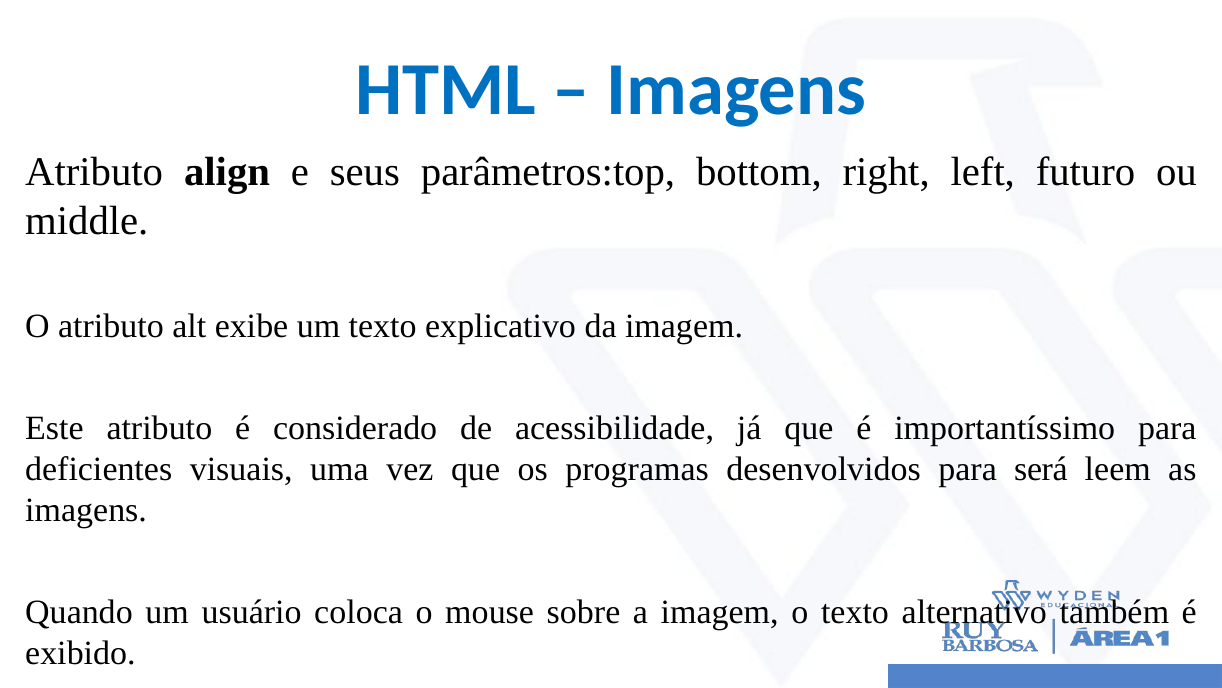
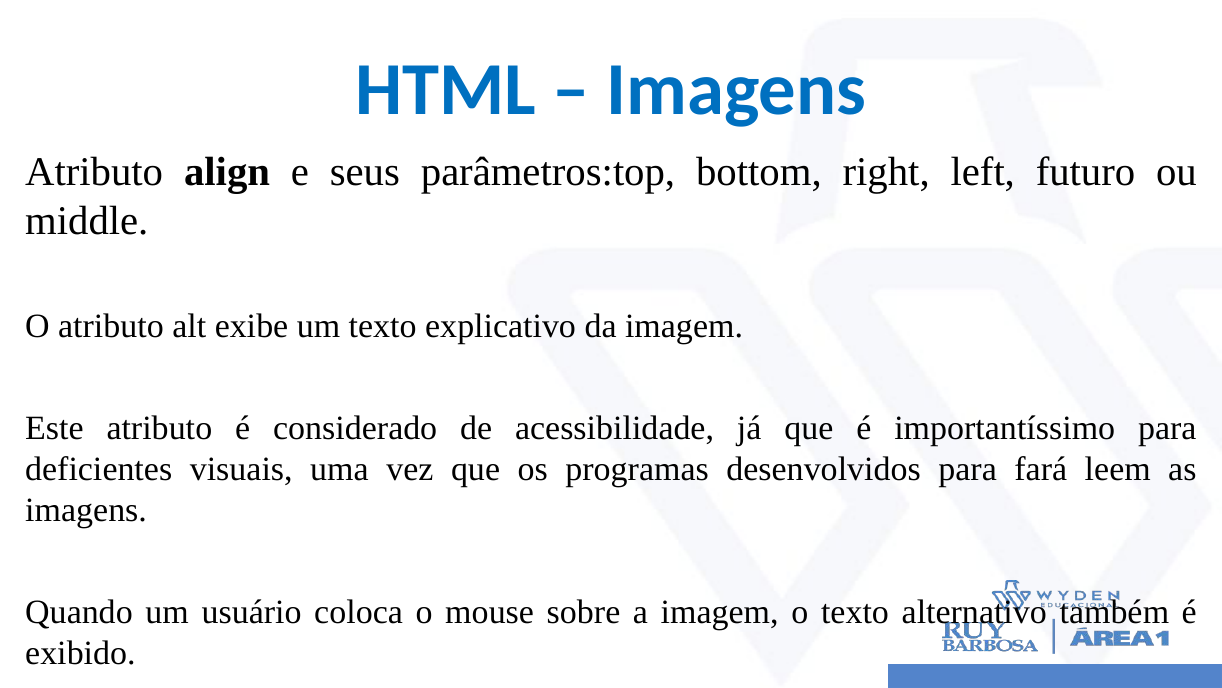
será: será -> fará (1041, 469)
